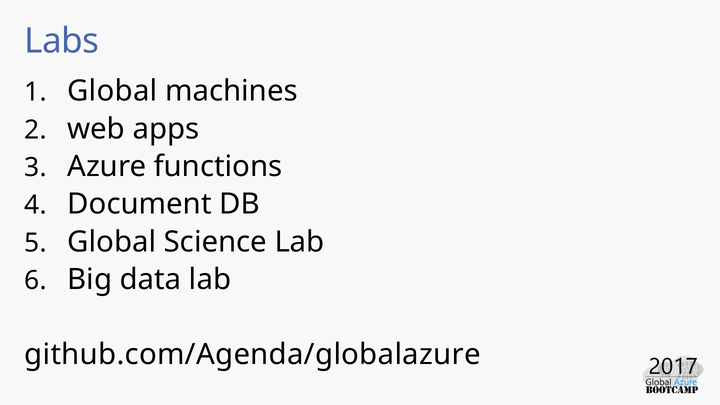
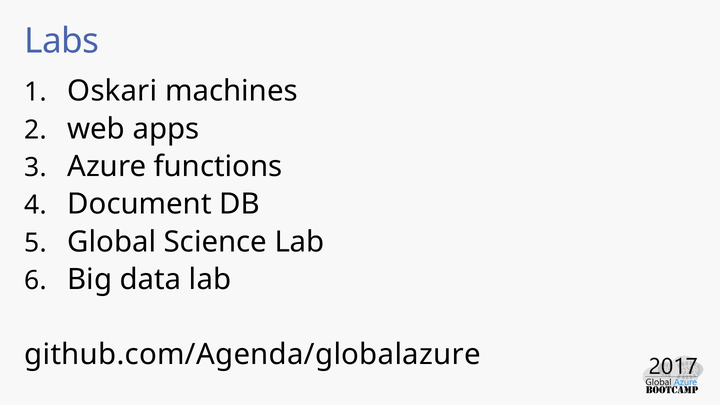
Global: Global -> Oskari (112, 91)
